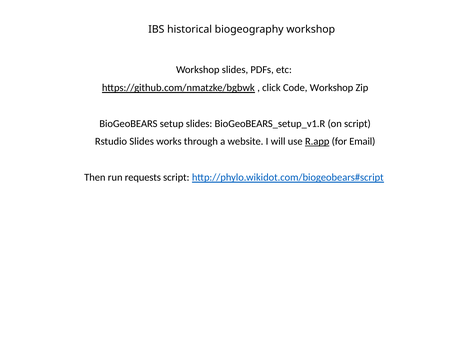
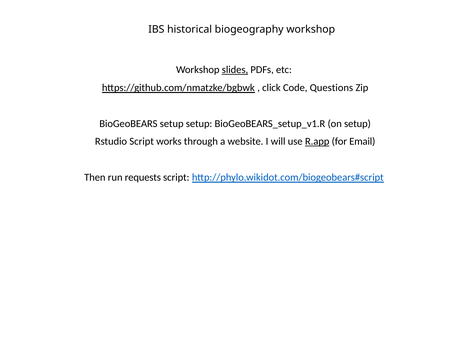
slides underline: none -> present (235, 70)
Code Workshop: Workshop -> Questions (331, 88)
setup slides: slides -> setup (199, 124)
on script: script -> setup (357, 124)
Rstudio Slides: Slides -> Script (142, 142)
